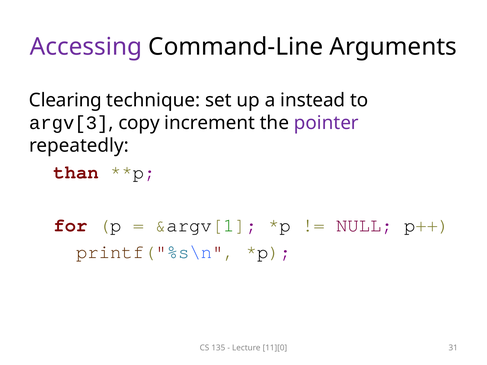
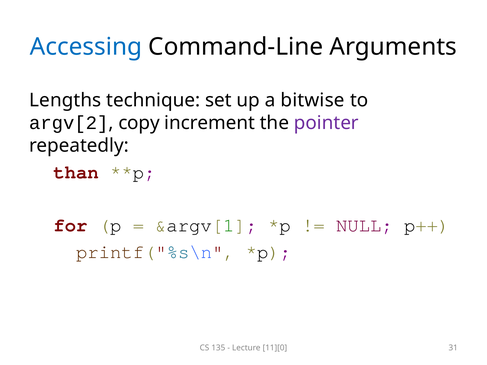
Accessing colour: purple -> blue (86, 47)
Clearing: Clearing -> Lengths (65, 100)
instead: instead -> bitwise (313, 100)
argv[3: argv[3 -> argv[2 (69, 123)
